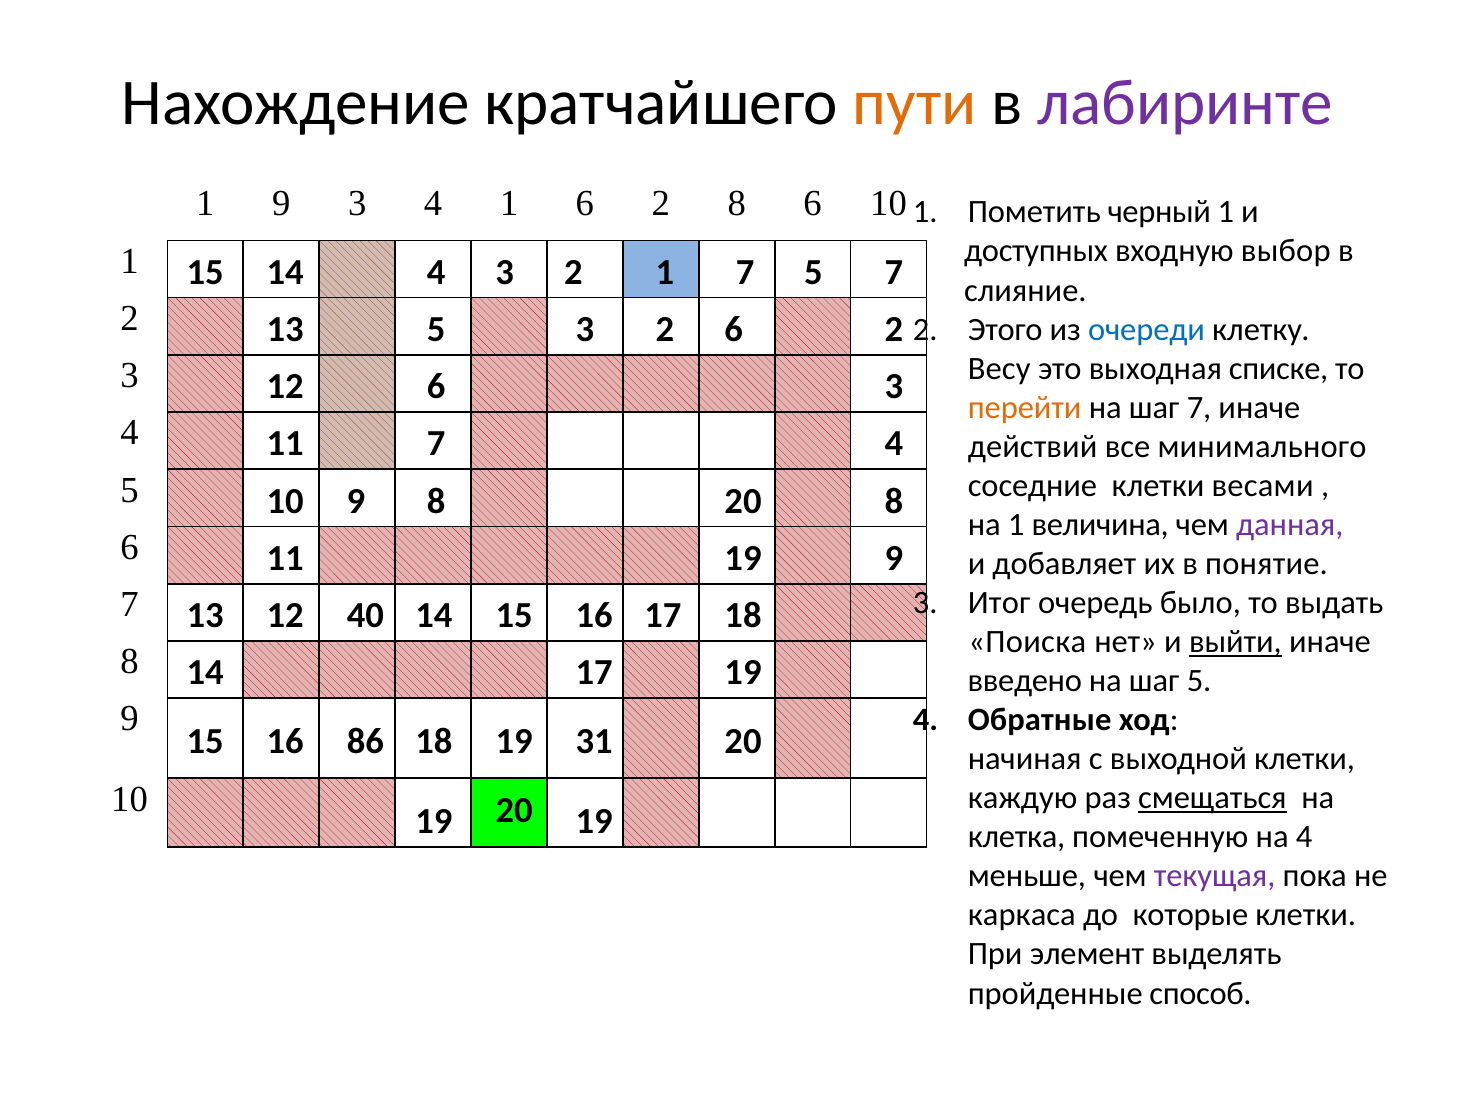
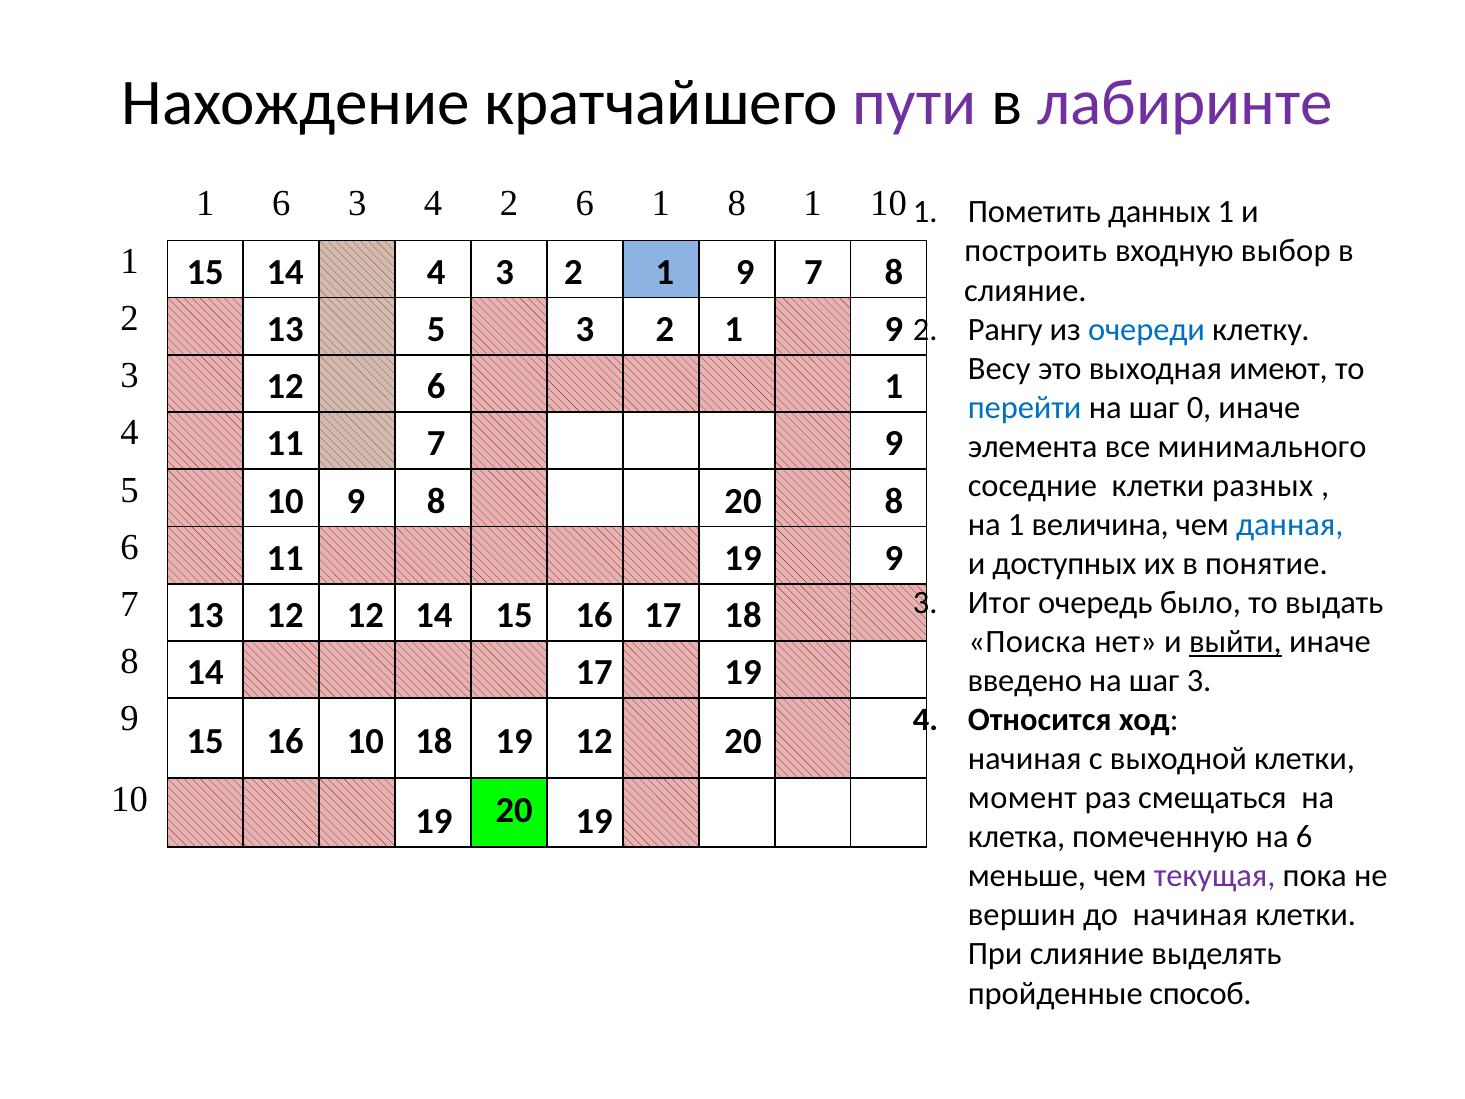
пути colour: orange -> purple (915, 103)
1 9: 9 -> 6 (281, 204)
4 1: 1 -> 2 (509, 204)
2: 2 -> 1 (661, 204)
8 6: 6 -> 1 (813, 204)
черный: черный -> данных (1159, 212)
доступных: доступных -> построить (1036, 251)
1 7: 7 -> 9 (745, 272)
3 5: 5 -> 7 (813, 272)
4 7: 7 -> 8 (894, 272)
6: 6 -> 1 (734, 329)
5 2: 2 -> 9 (894, 329)
Этого: Этого -> Рангу (1005, 329)
списке: списке -> имеют (1279, 368)
3: 3 -> 1 (894, 387)
перейти colour: orange -> blue (1025, 407)
шаг 7: 7 -> 0 (1199, 407)
7 4: 4 -> 9 (894, 444)
действий: действий -> элемента (1033, 446)
весами: весами -> разных (1263, 485)
данная colour: purple -> blue (1290, 525)
добавляет: добавляет -> доступных (1064, 564)
13 40: 40 -> 12 (365, 615)
шаг 5: 5 -> 3 (1199, 681)
Обратные: Обратные -> Относится (1040, 720)
16 86: 86 -> 10 (365, 741)
18 31: 31 -> 12 (594, 741)
каждую: каждую -> момент (1022, 798)
смещаться underline: present -> none (1212, 798)
на 4: 4 -> 6 (1304, 837)
каркаса: каркаса -> вершин (1022, 915)
до которые: которые -> начиная (1190, 915)
При элемент: элемент -> слияние (1087, 954)
